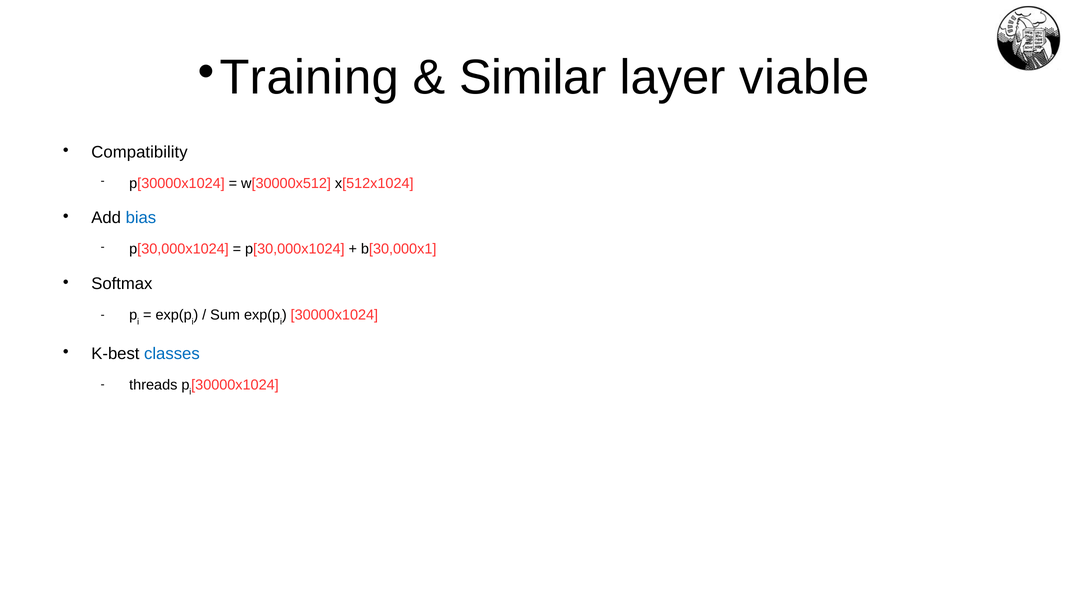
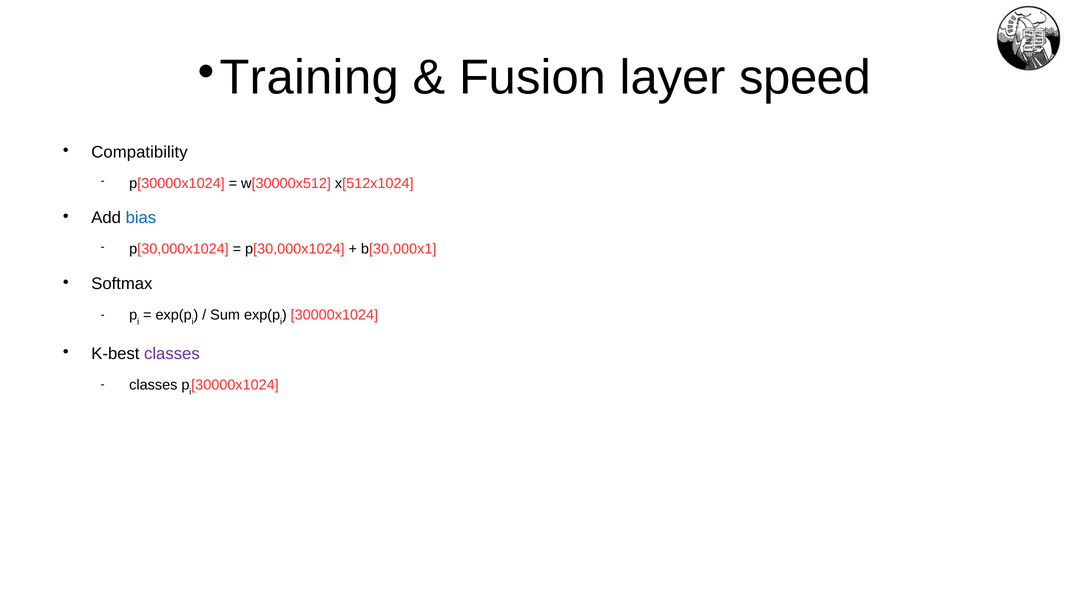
Similar: Similar -> Fusion (533, 78)
viable: viable -> speed (805, 78)
classes colour: blue -> purple (172, 353)
threads: threads -> classes (153, 384)
